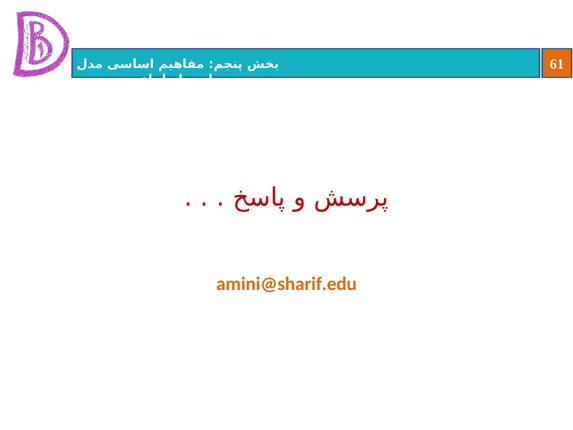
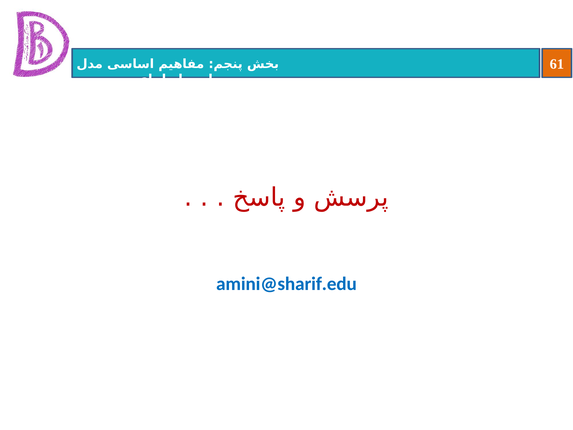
amini@sharif.edu colour: orange -> blue (286, 284)
